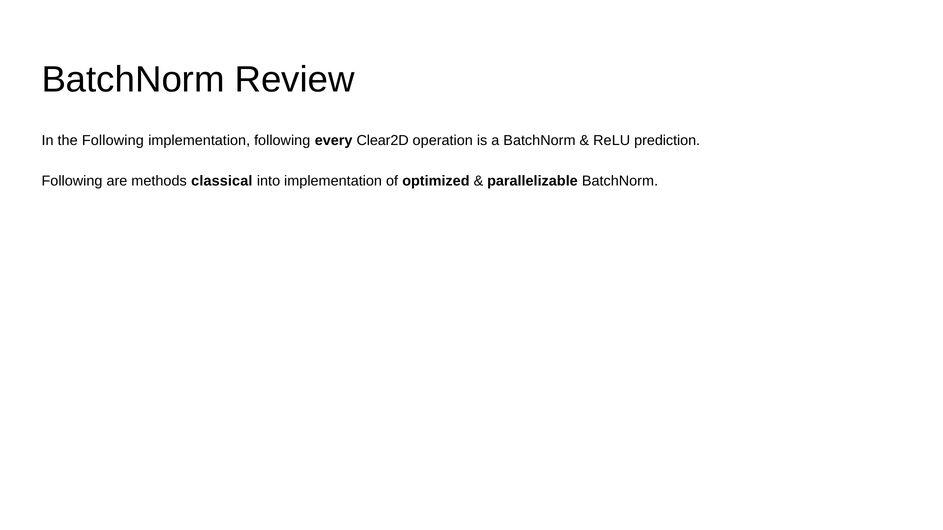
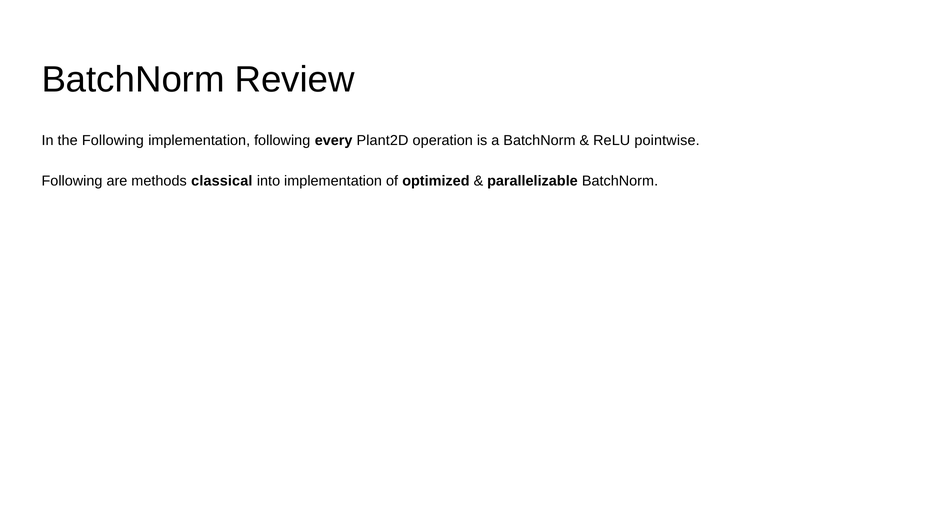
Clear2D: Clear2D -> Plant2D (383, 140)
prediction: prediction -> pointwise (667, 140)
